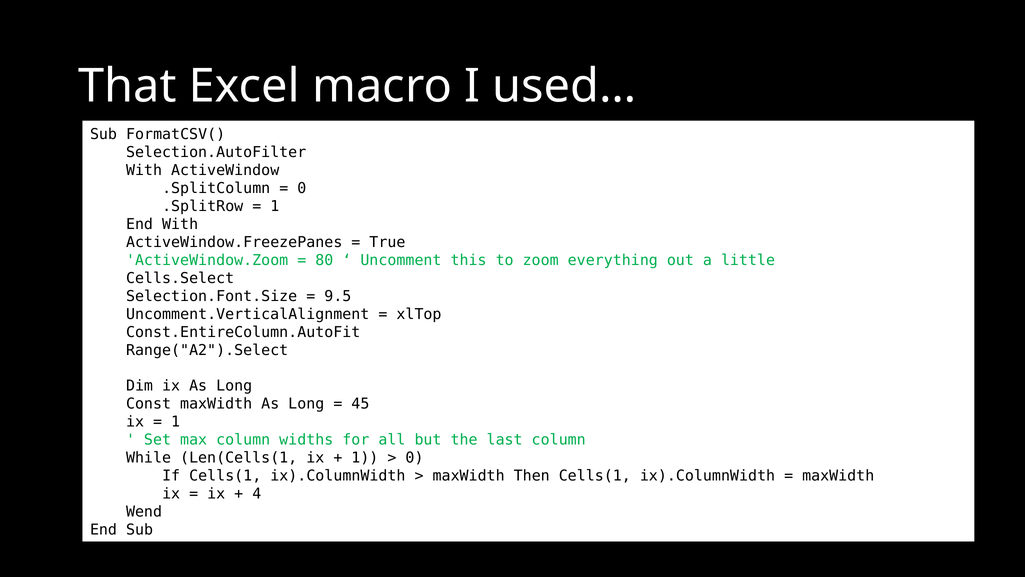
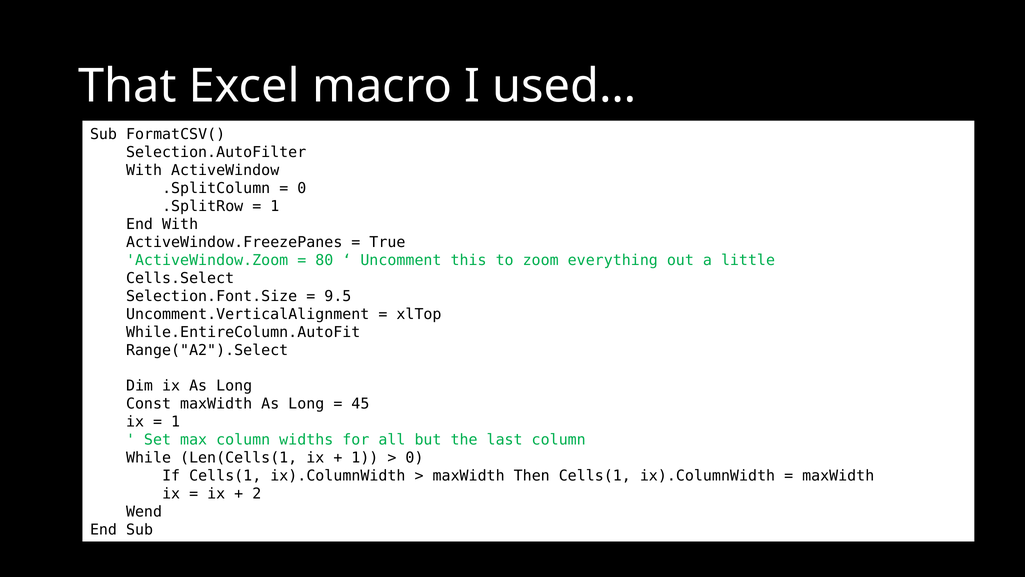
Const.EntireColumn.AutoFit: Const.EntireColumn.AutoFit -> While.EntireColumn.AutoFit (243, 332)
4: 4 -> 2 (257, 493)
